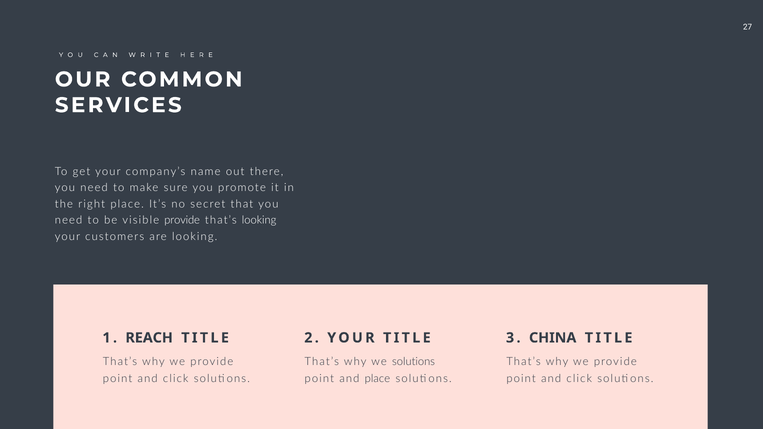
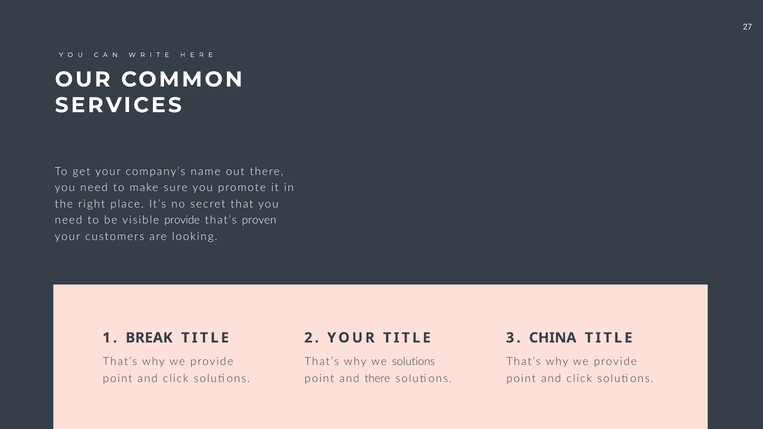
that’s looking: looking -> proven (259, 220)
REACH: REACH -> BREAK (149, 338)
and place: place -> there (377, 379)
